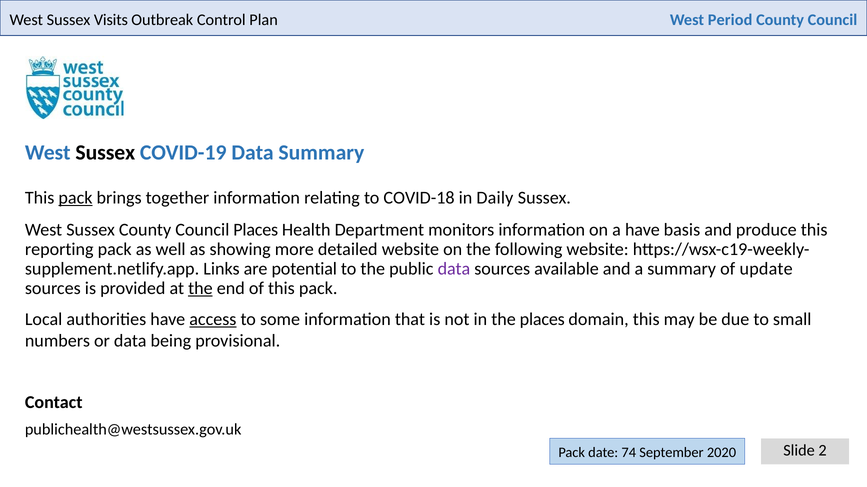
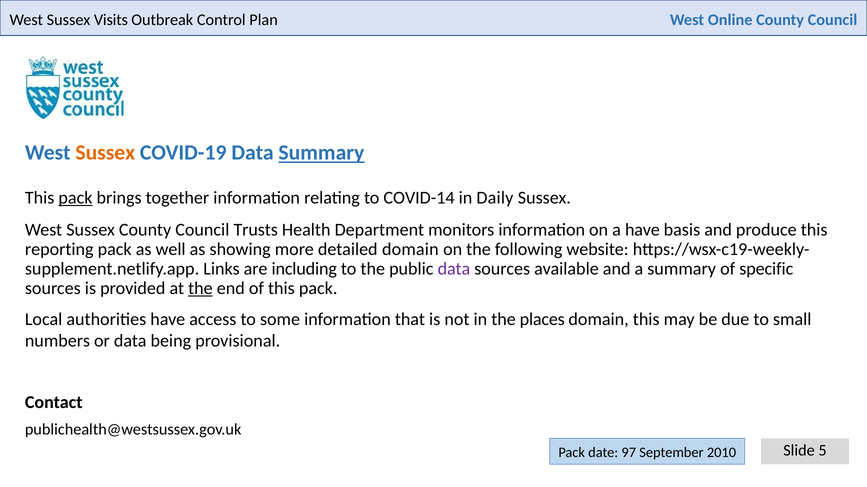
Period: Period -> Online (730, 20)
Sussex colour: black -> orange (105, 153)
Summary underline: none -> present (321, 153)
COVID-18: COVID-18 -> COVID-14 (419, 198)
Council Places: Places -> Trusts (256, 230)
detailed website: website -> domain (410, 250)
potential: potential -> including (304, 269)
update: update -> specific (766, 269)
access underline: present -> none (213, 320)
2: 2 -> 5 (823, 451)
74: 74 -> 97 (629, 453)
2020: 2020 -> 2010 (721, 453)
